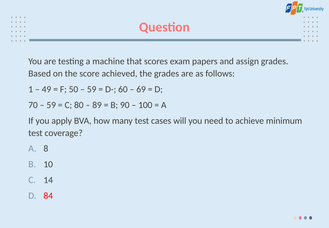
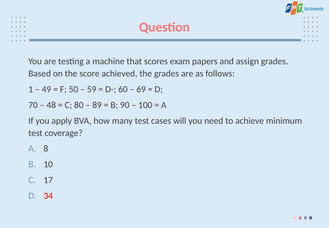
59: 59 -> 48 (51, 105)
14: 14 -> 17 (48, 180)
84: 84 -> 34 (48, 196)
